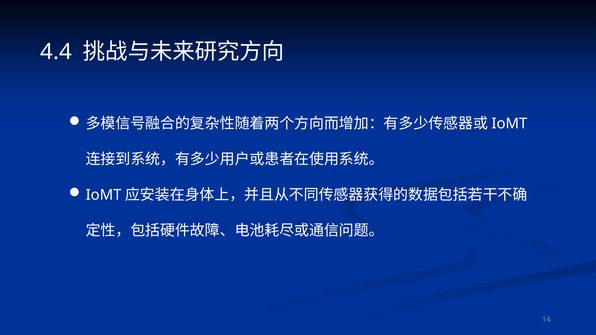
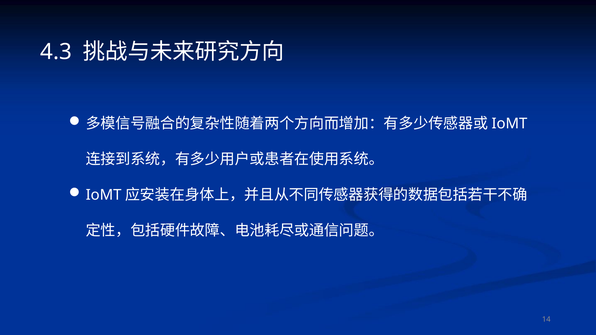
4.4: 4.4 -> 4.3 (56, 52)
